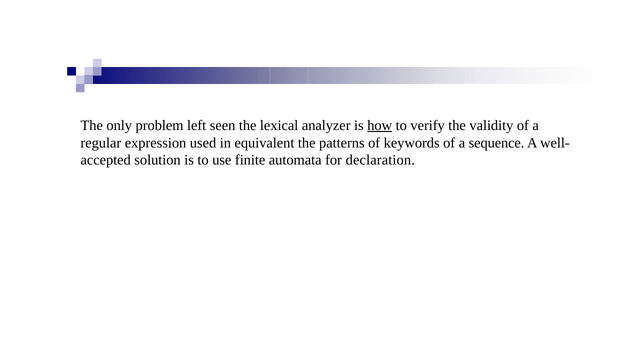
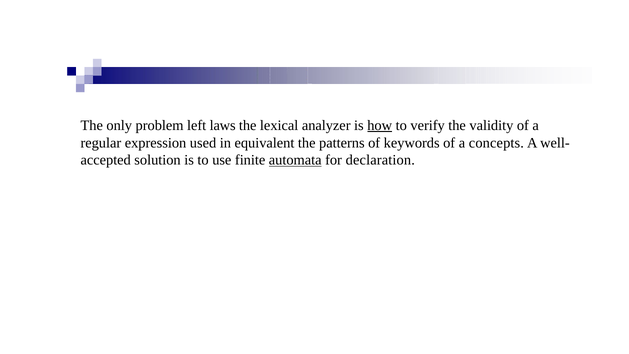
seen: seen -> laws (223, 125)
sequence: sequence -> concepts (496, 143)
automata underline: none -> present (295, 160)
